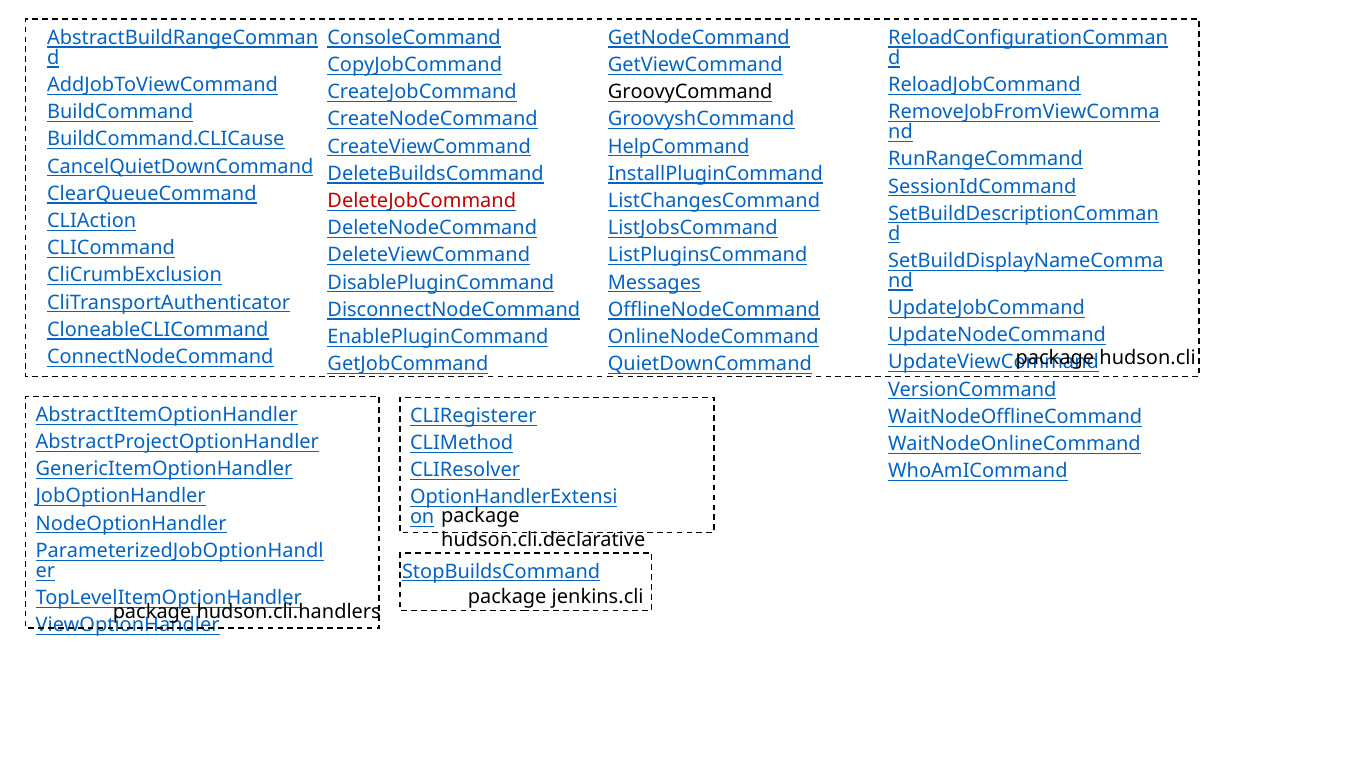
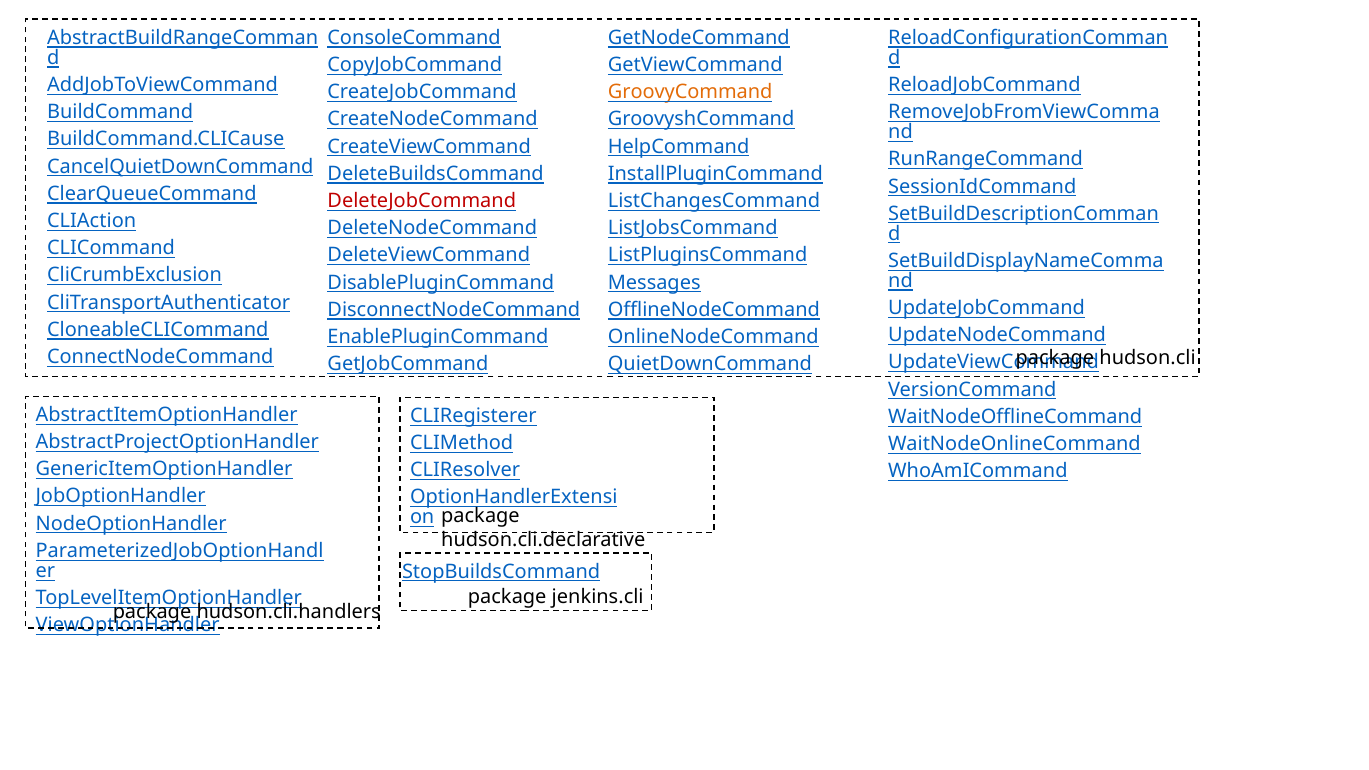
GroovyCommand colour: black -> orange (690, 92)
